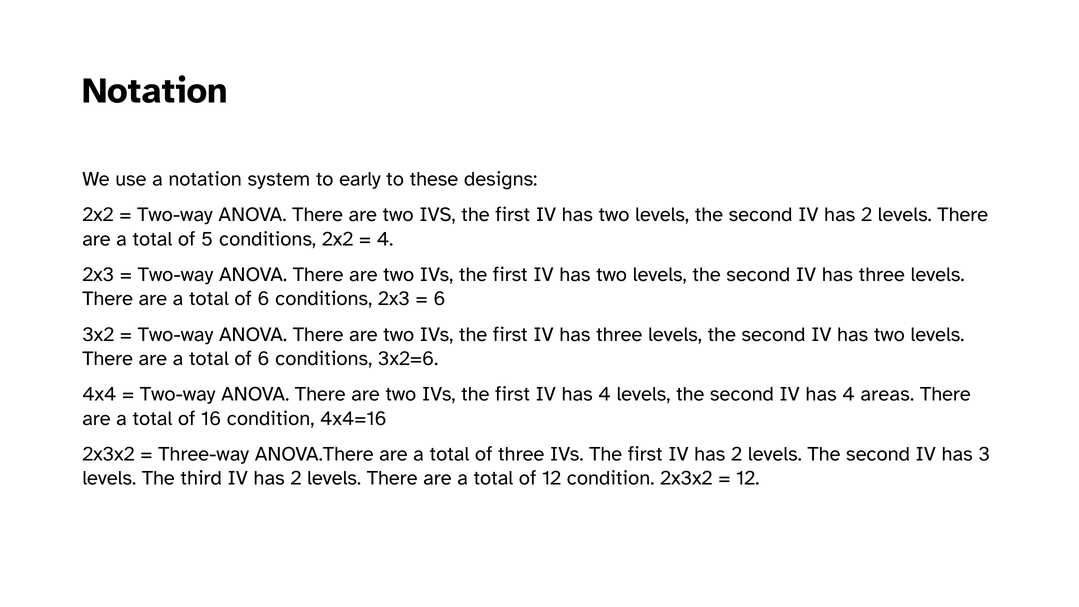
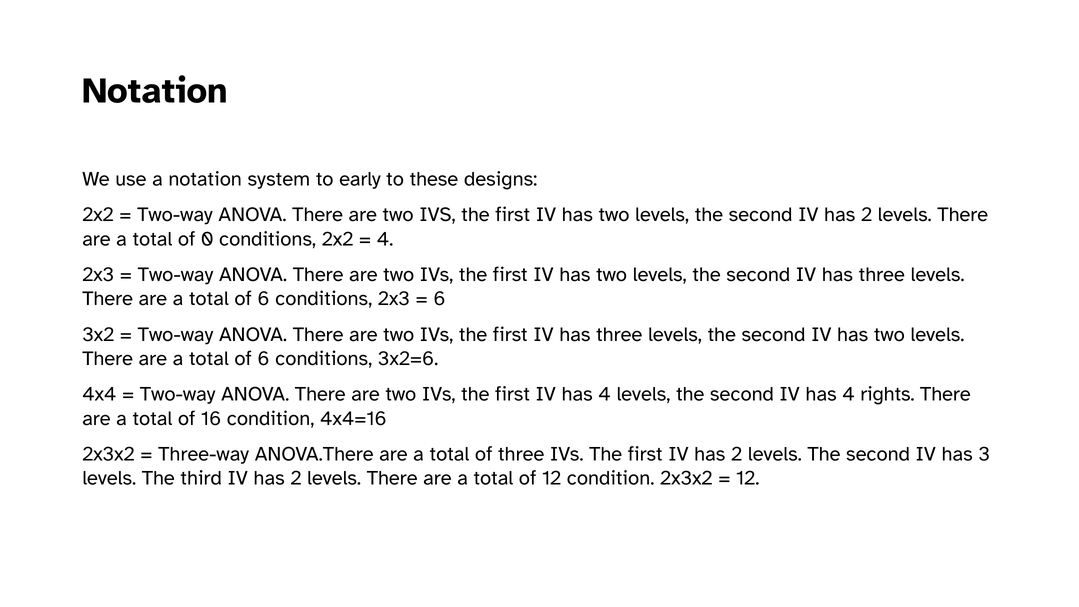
5: 5 -> 0 (207, 239)
areas: areas -> rights (887, 394)
